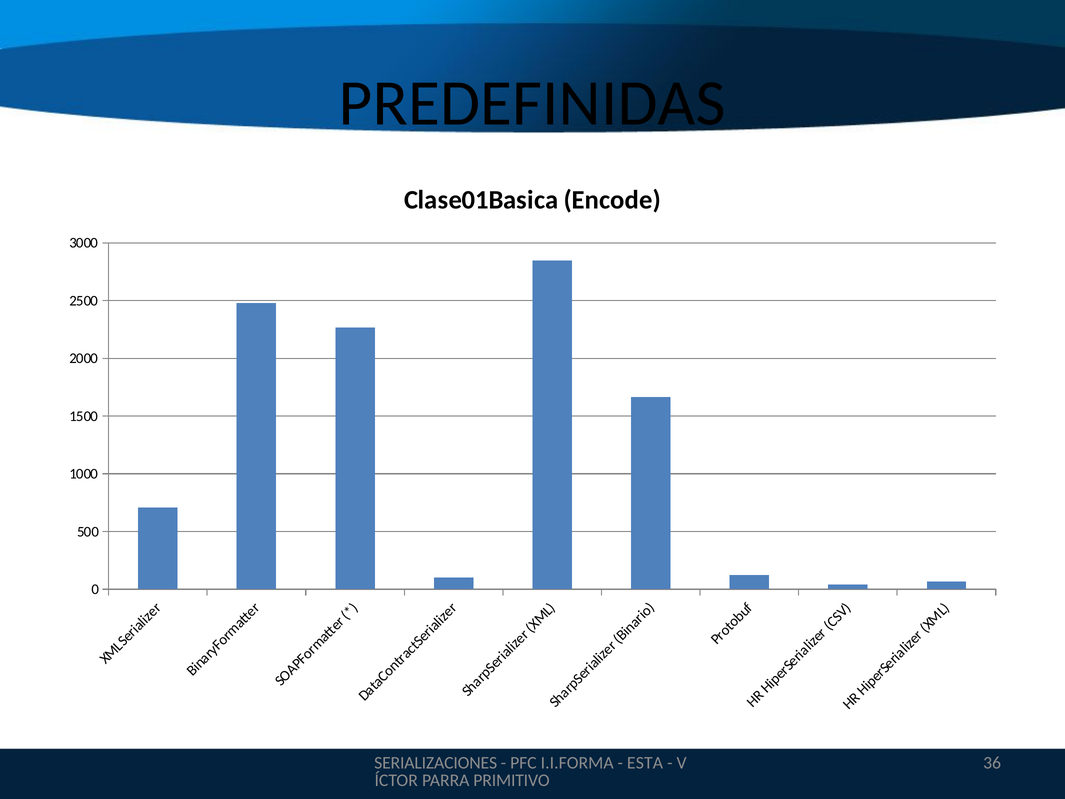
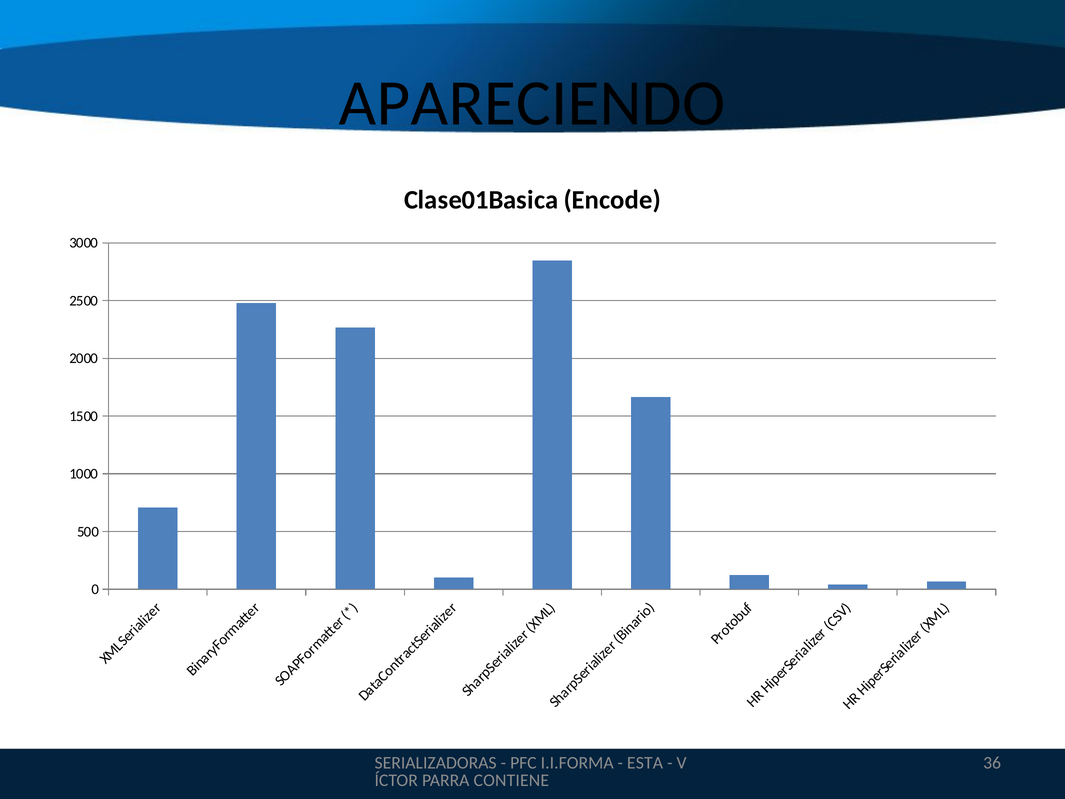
PREDEFINIDAS: PREDEFINIDAS -> APARECIENDO (532, 103)
SERIALIZACIONES: SERIALIZACIONES -> SERIALIZADORAS (436, 763)
PRIMITIVO: PRIMITIVO -> CONTIENE (511, 780)
